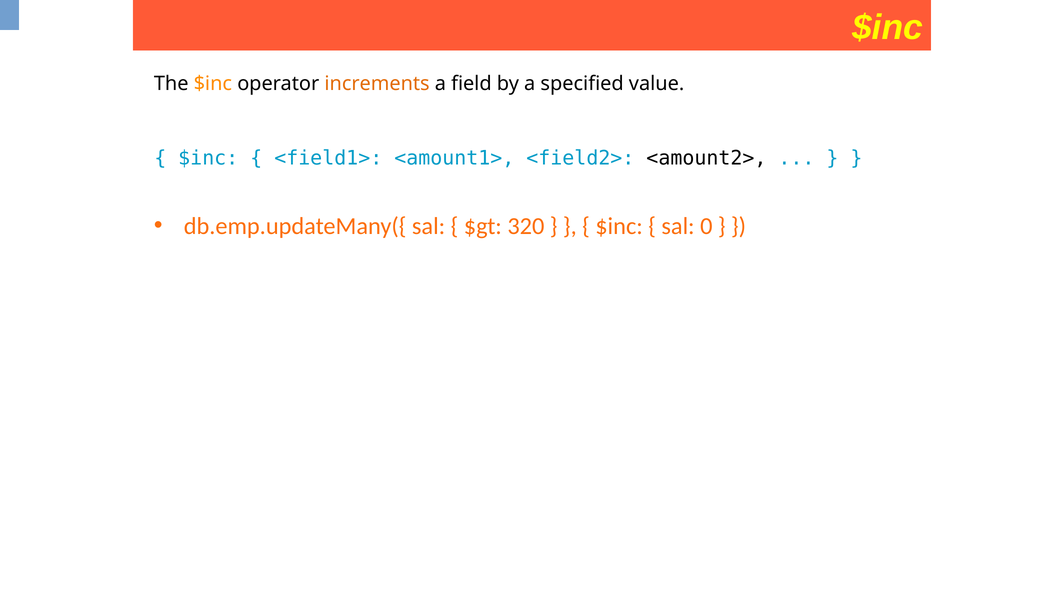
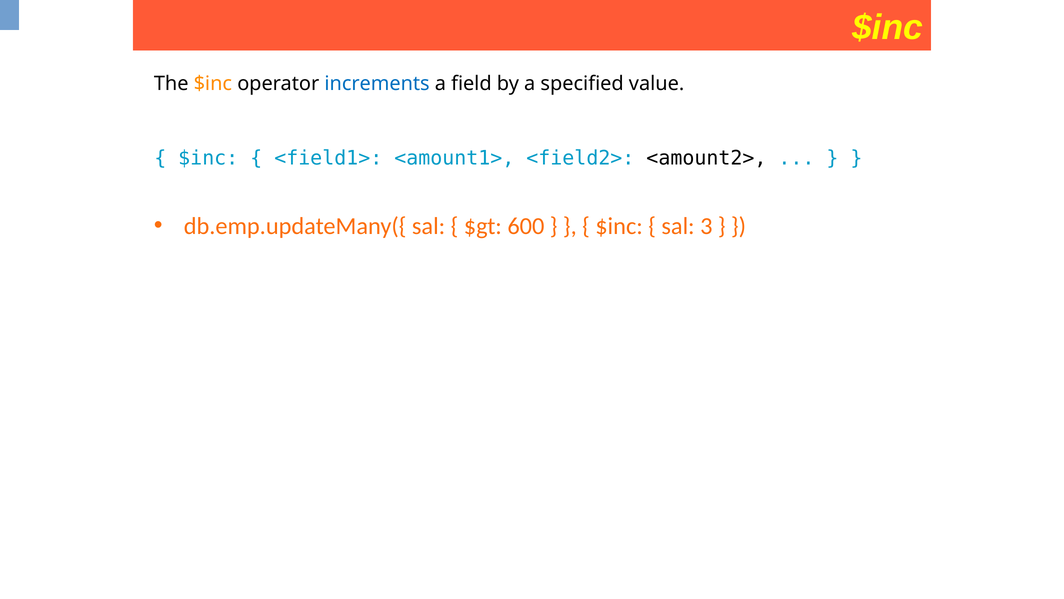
increments colour: orange -> blue (377, 84)
320: 320 -> 600 (526, 226)
0: 0 -> 3 (706, 226)
